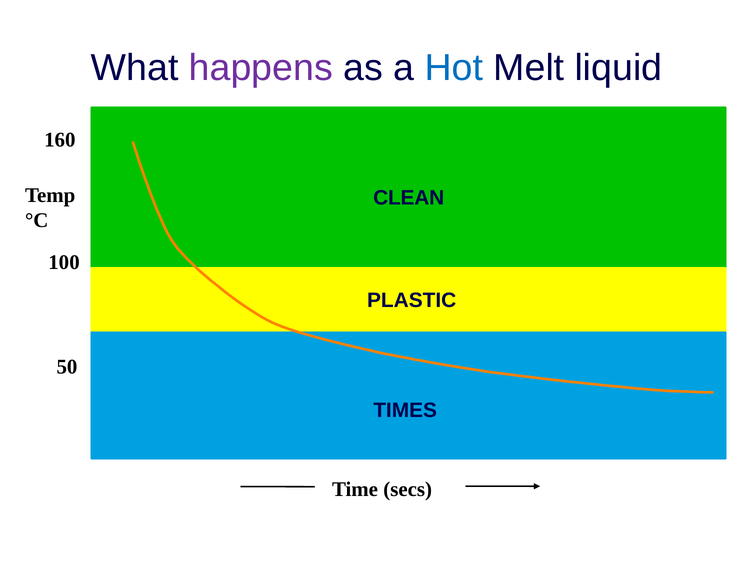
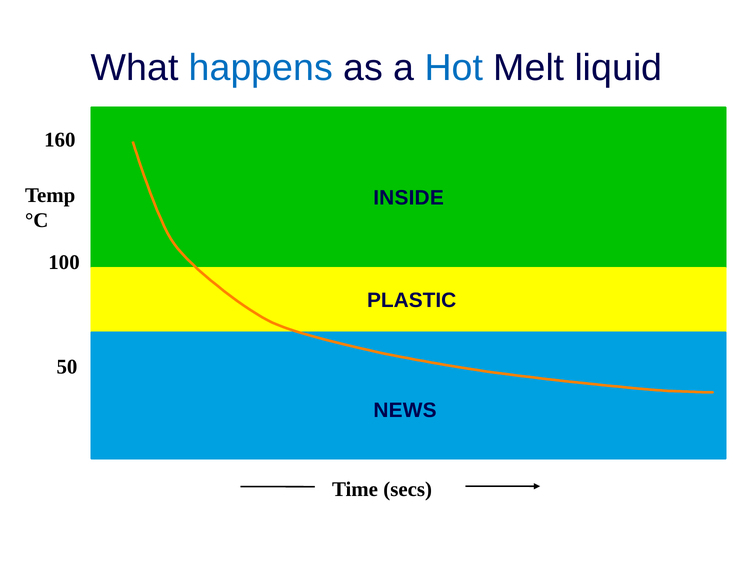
happens colour: purple -> blue (261, 68)
CLEAN: CLEAN -> INSIDE (409, 198)
TIMES: TIMES -> NEWS (405, 411)
